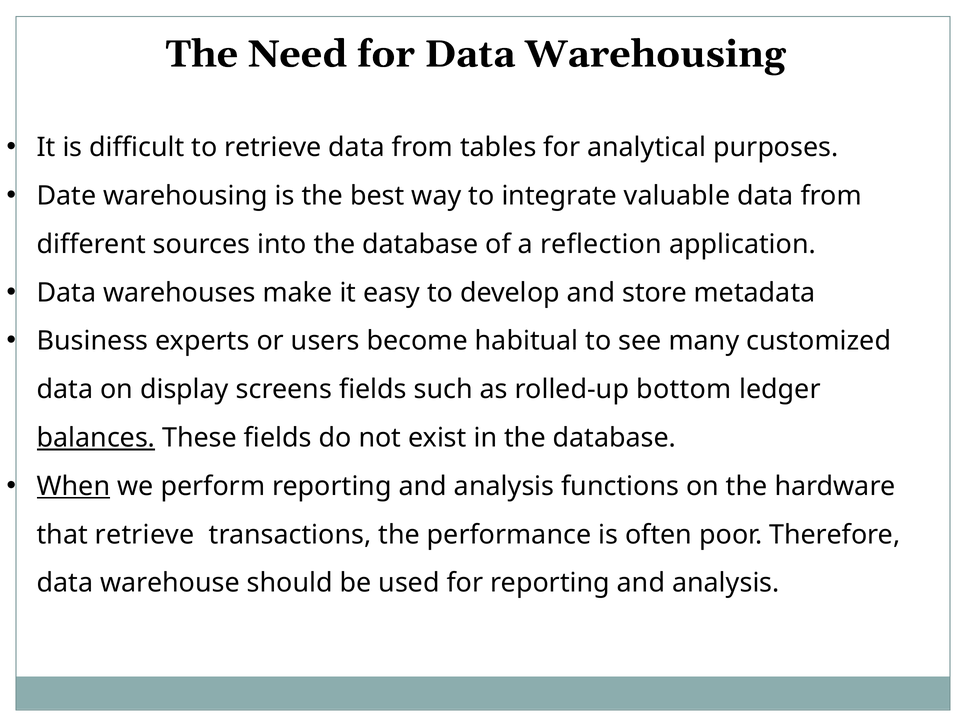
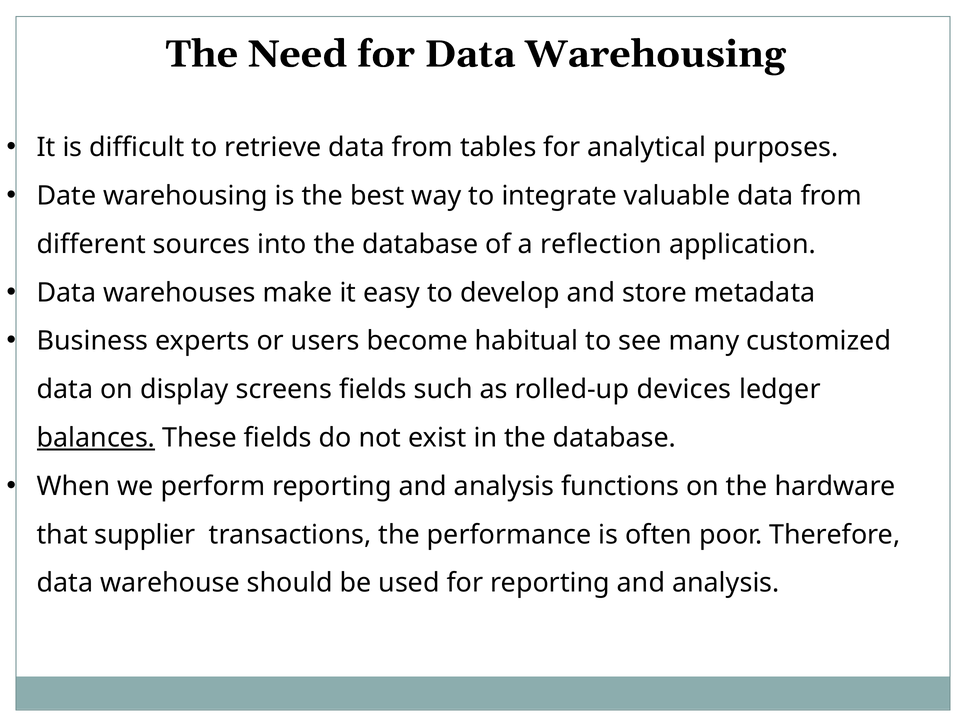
bottom: bottom -> devices (684, 389)
When underline: present -> none (73, 486)
that retrieve: retrieve -> supplier (145, 534)
